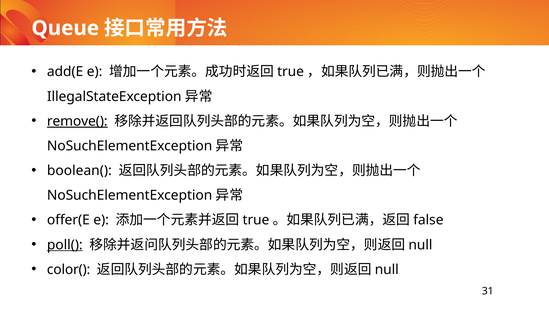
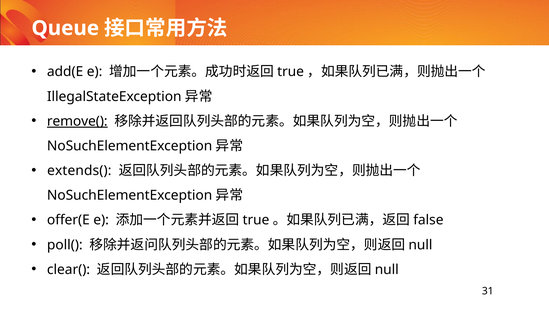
boolean(: boolean( -> extends( (79, 171)
poll( underline: present -> none (65, 245)
color(: color( -> clear( (69, 269)
